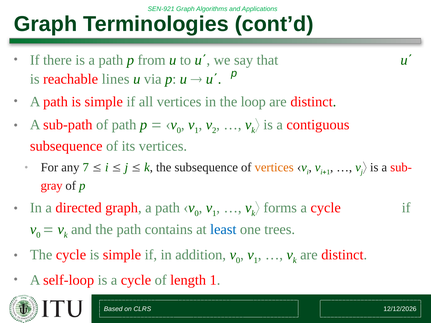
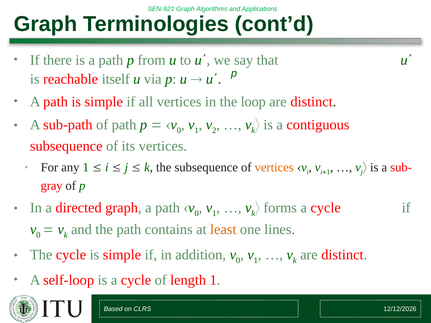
lines: lines -> itself (116, 79)
any 7: 7 -> 1 (86, 167)
least colour: blue -> orange (223, 230)
trees: trees -> lines (280, 230)
